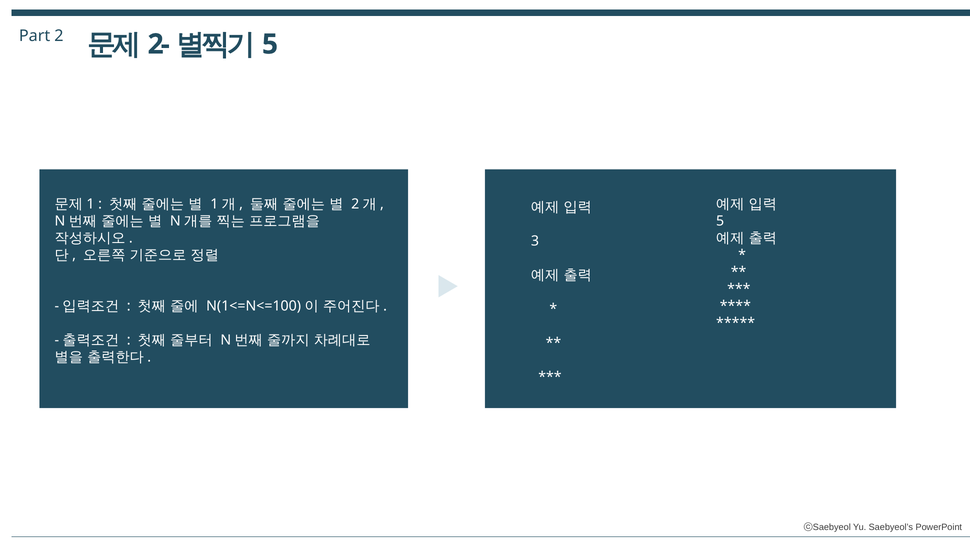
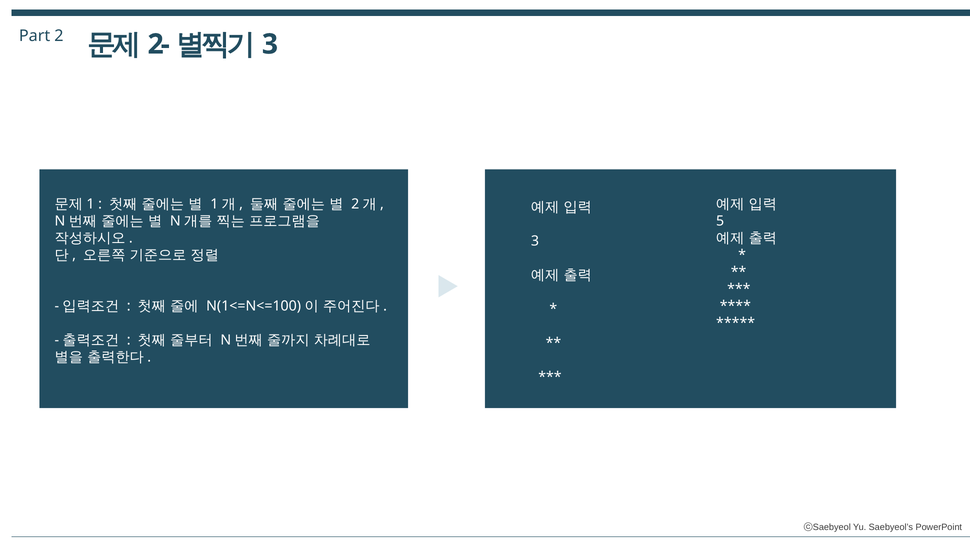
5: 5 -> 3 (270, 44)
